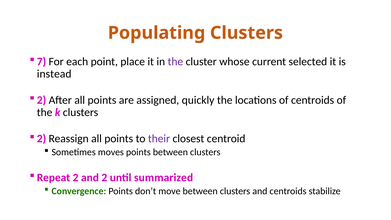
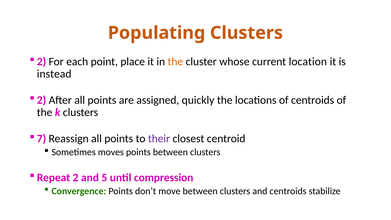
7: 7 -> 2 (42, 61)
the colour: purple -> orange (175, 61)
selected: selected -> location (308, 61)
2: 2 -> 7 (42, 139)
and 2: 2 -> 5 (104, 178)
summarized: summarized -> compression (164, 178)
